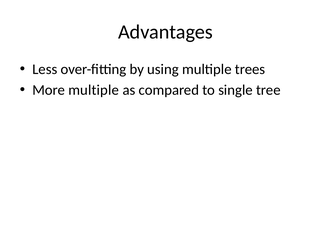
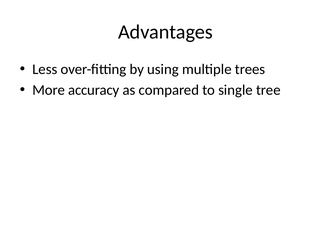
More multiple: multiple -> accuracy (94, 90)
